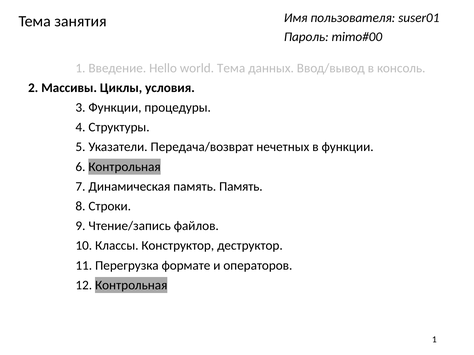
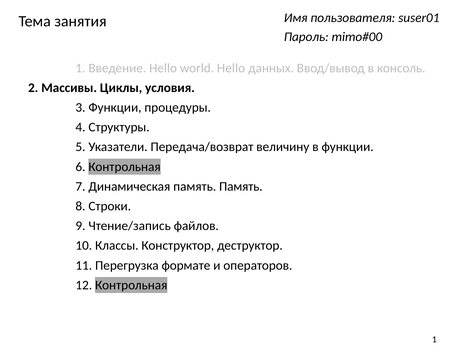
world Тема: Тема -> Hello (231, 68)
нечетных: нечетных -> величину (283, 147)
